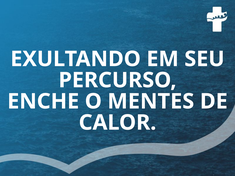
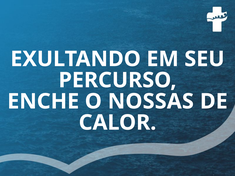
MENTES: MENTES -> NOSSAS (151, 102)
